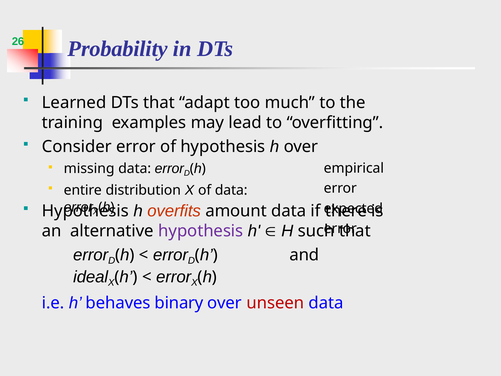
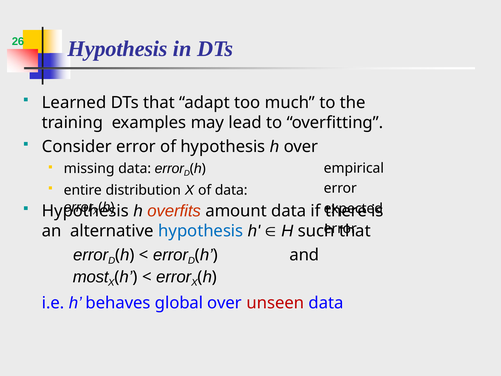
Probability: Probability -> Hypothesis (118, 49)
hypothesis colour: purple -> blue (201, 231)
ideal: ideal -> most (91, 277)
binary: binary -> global (179, 303)
